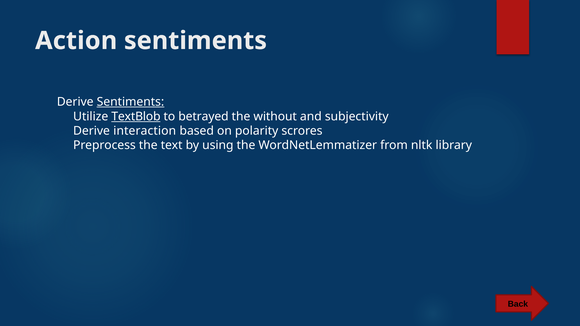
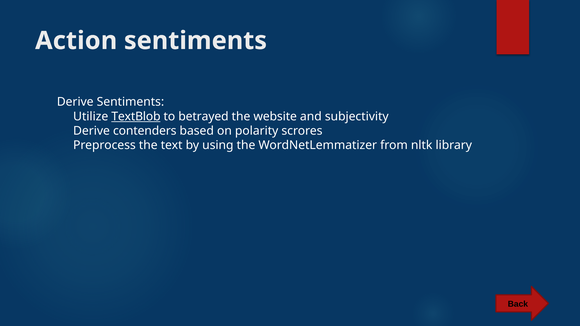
Sentiments underline: present -> none (130, 102)
without: without -> website (275, 116)
interaction: interaction -> contenders (145, 131)
